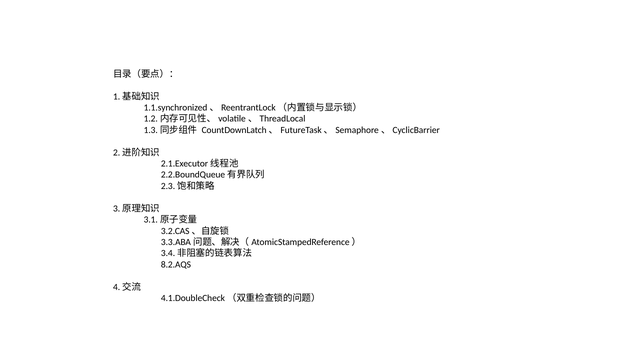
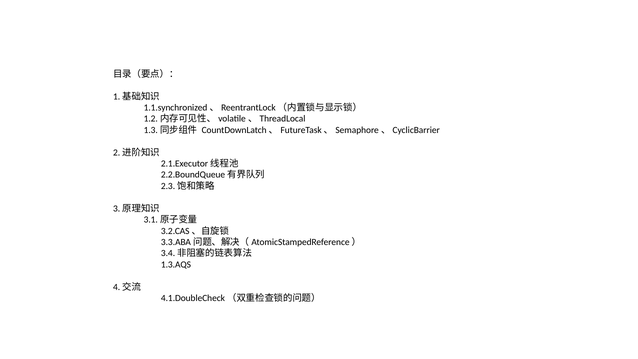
8.2.AQS: 8.2.AQS -> 1.3.AQS (176, 265)
